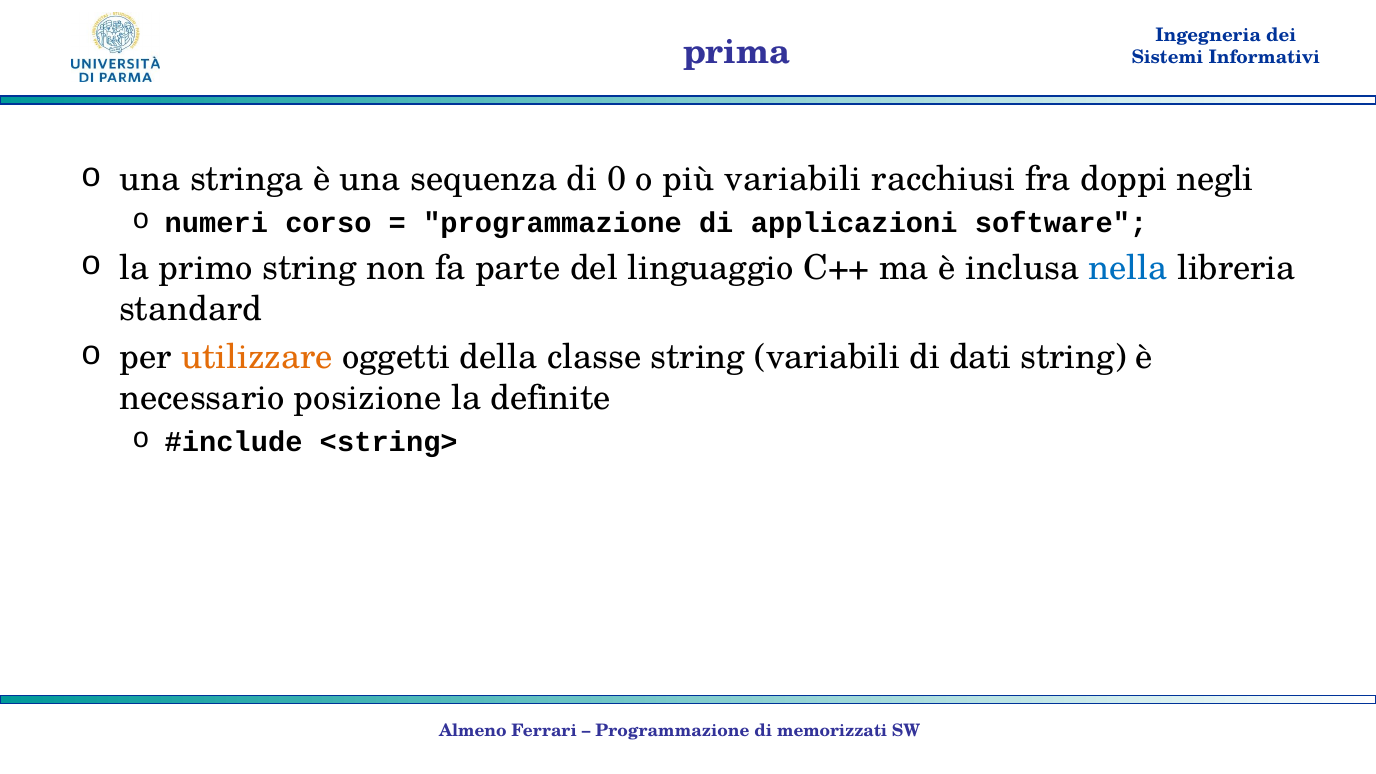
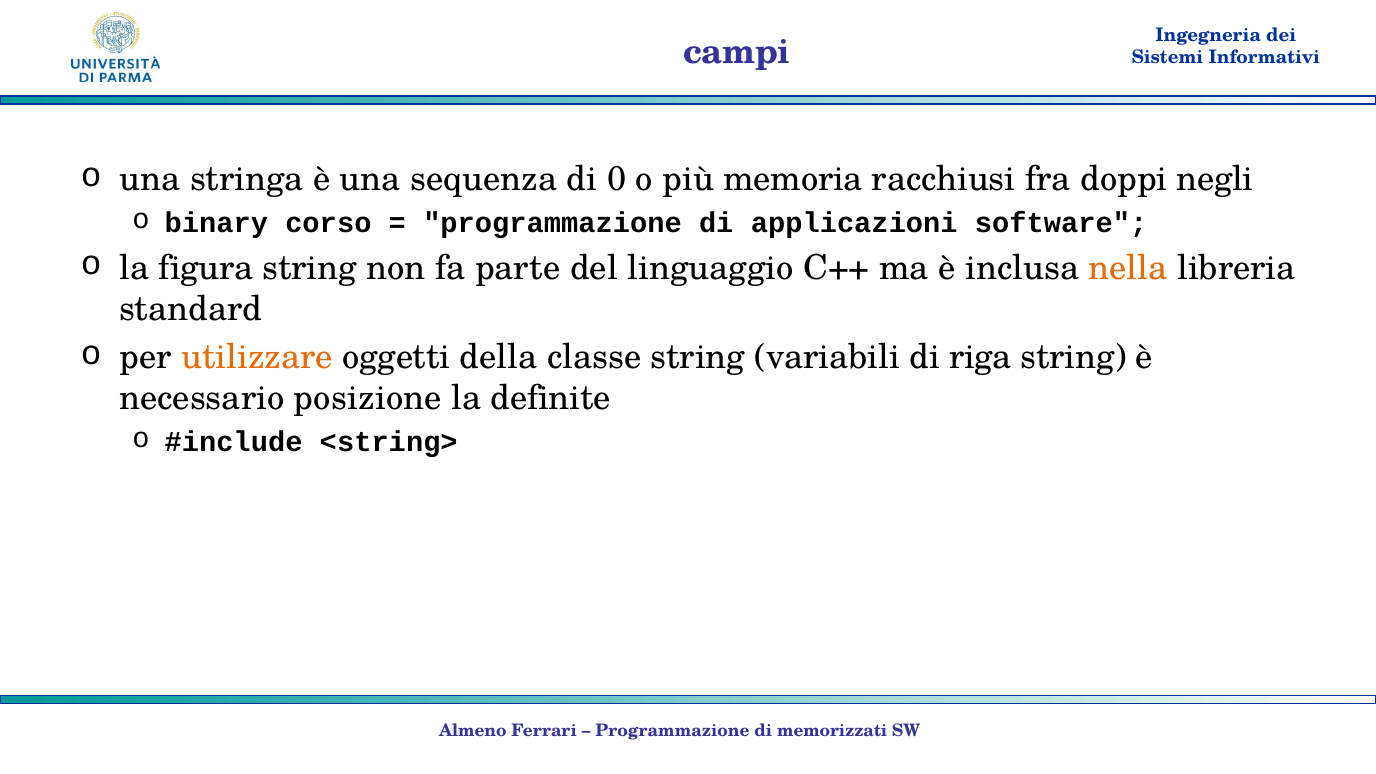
prima: prima -> campi (737, 52)
più variabili: variabili -> memoria (793, 180)
numeri: numeri -> binary (216, 223)
primo: primo -> figura (206, 268)
nella colour: blue -> orange (1128, 268)
dati: dati -> riga (981, 357)
